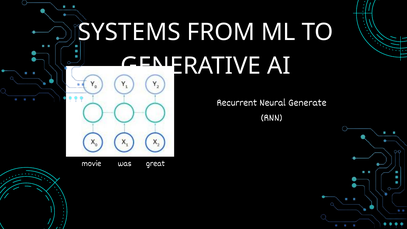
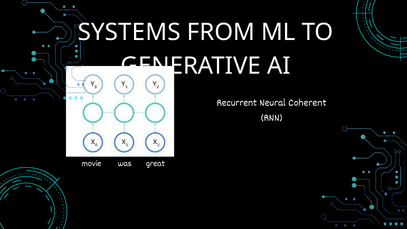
Generate: Generate -> Coherent (307, 102)
